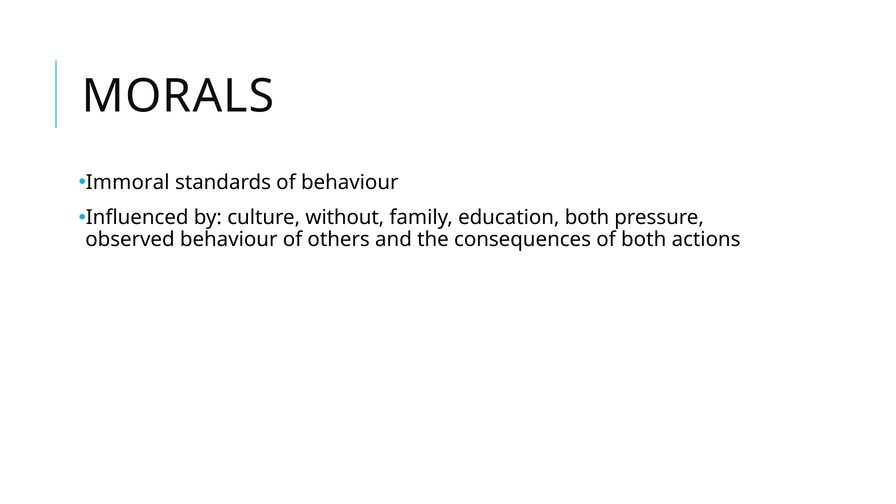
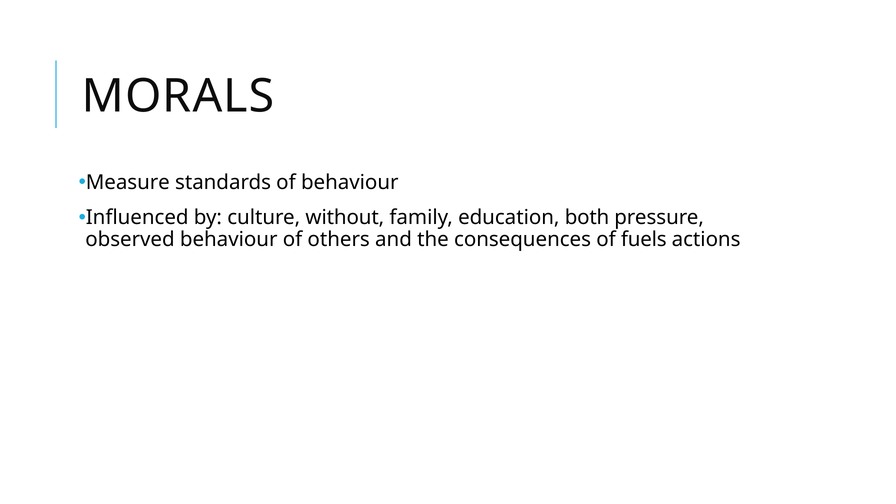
Immoral: Immoral -> Measure (128, 182)
of both: both -> fuels (644, 240)
